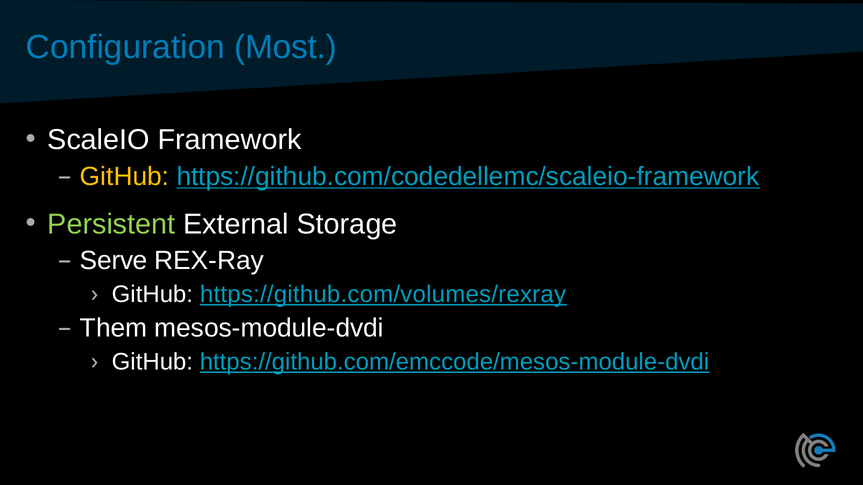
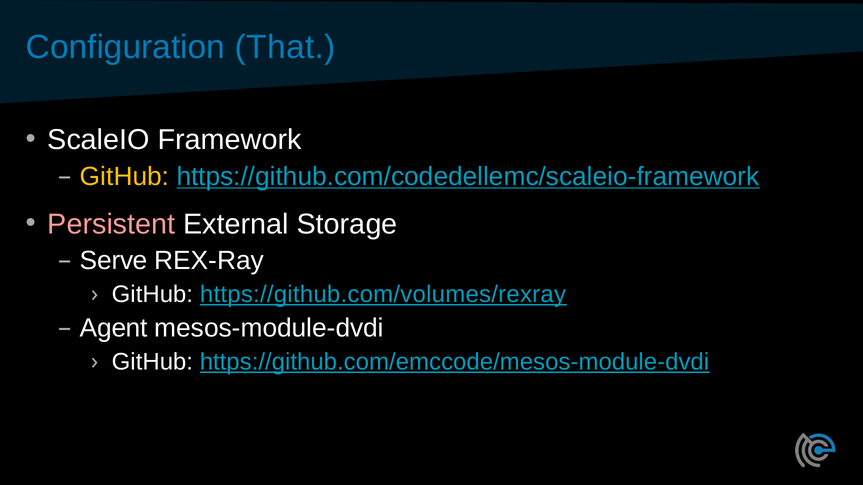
Most: Most -> That (285, 47)
Persistent colour: light green -> pink (111, 224)
Them: Them -> Agent (114, 328)
